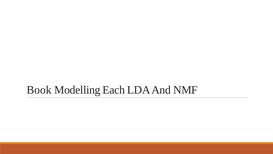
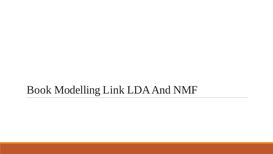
Each: Each -> Link (114, 90)
